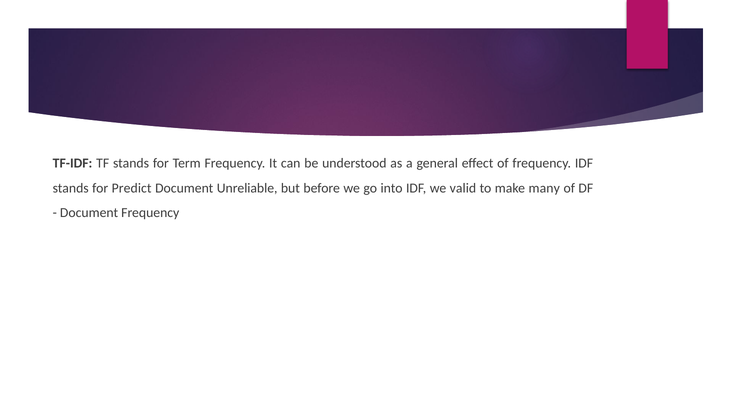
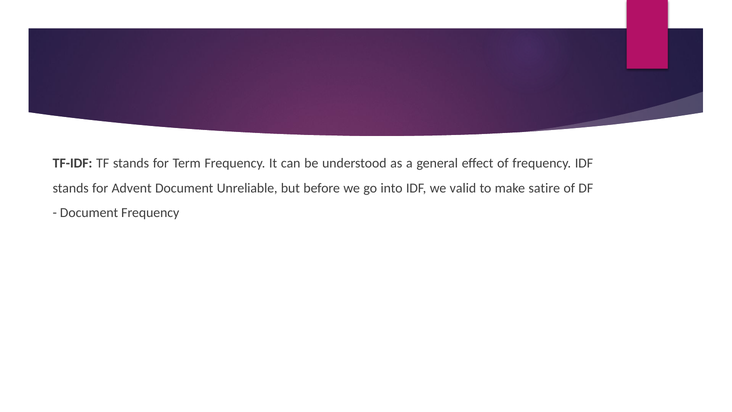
Predict: Predict -> Advent (132, 188)
many: many -> satire (544, 188)
